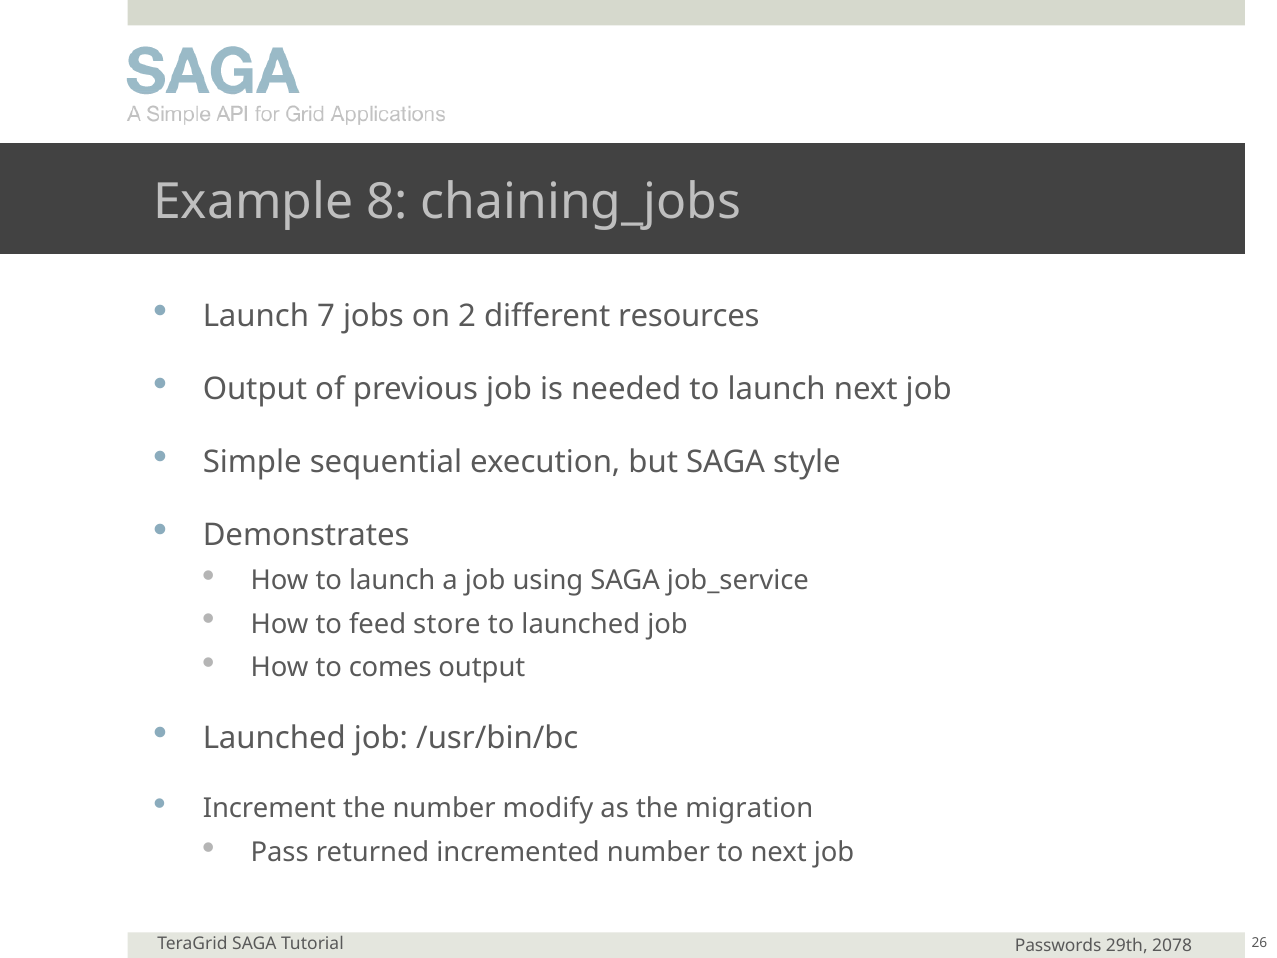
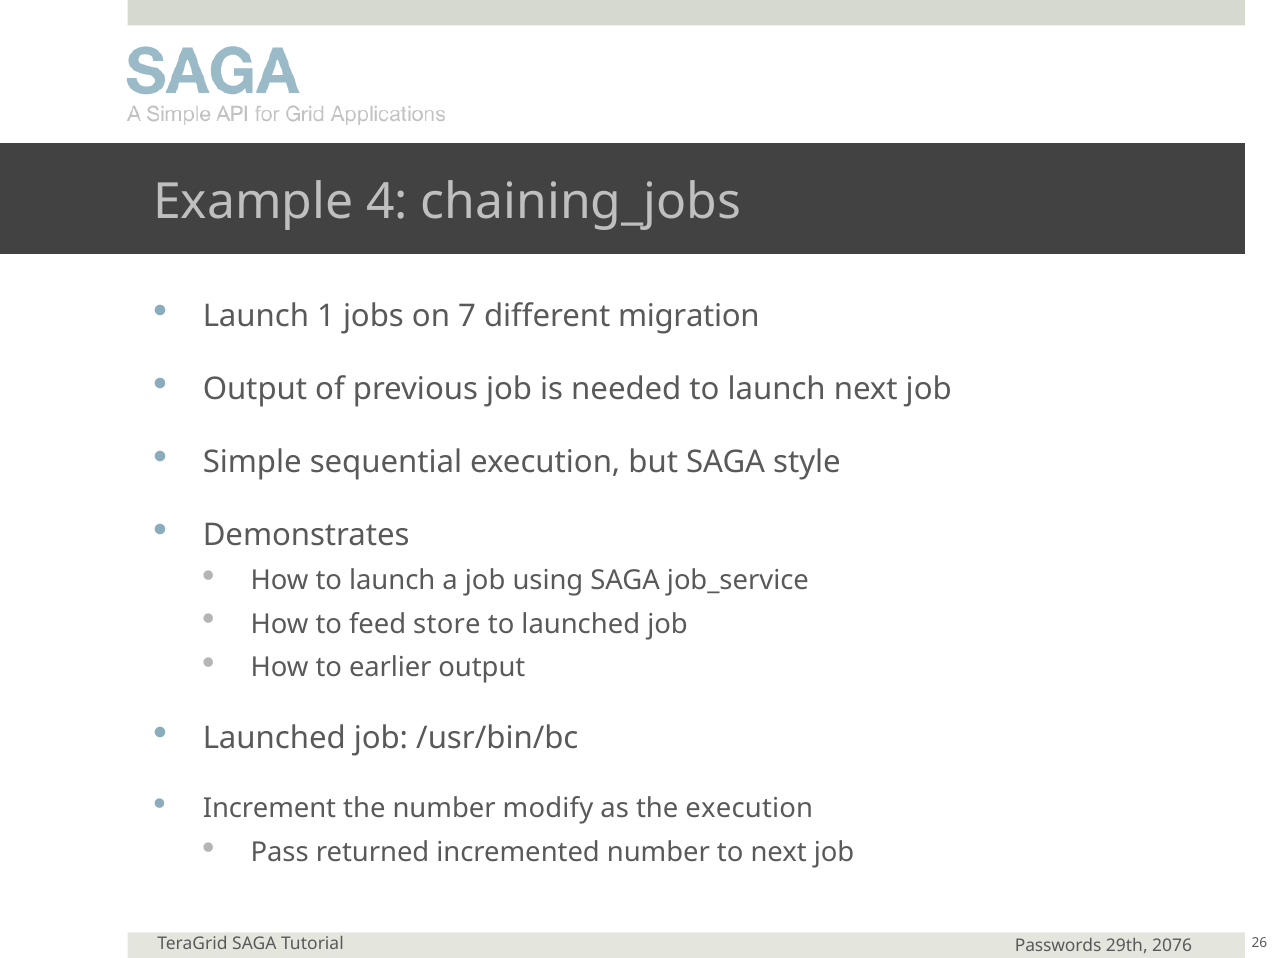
8: 8 -> 4 (387, 202)
7: 7 -> 1 (326, 316)
2: 2 -> 7 (467, 316)
resources: resources -> migration (689, 316)
comes: comes -> earlier (390, 667)
the migration: migration -> execution (749, 809)
2078: 2078 -> 2076 (1172, 945)
